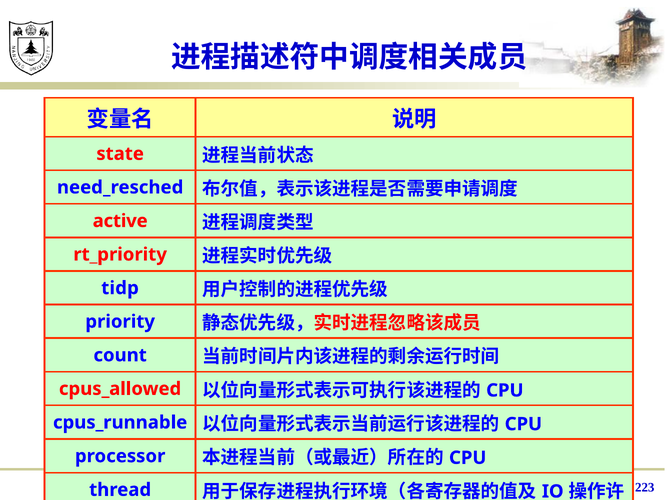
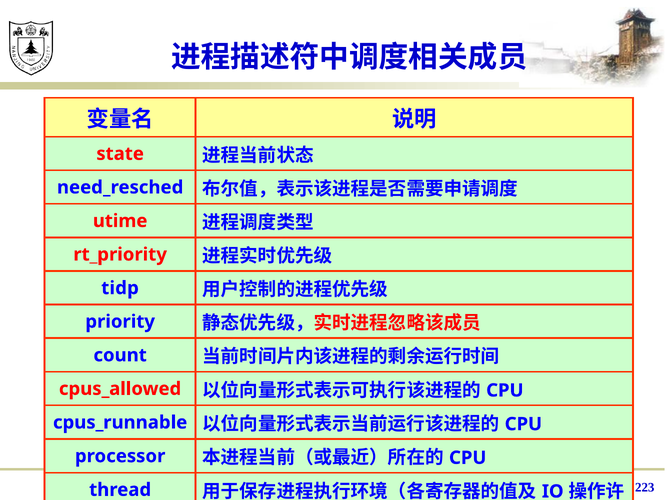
active: active -> utime (120, 221)
